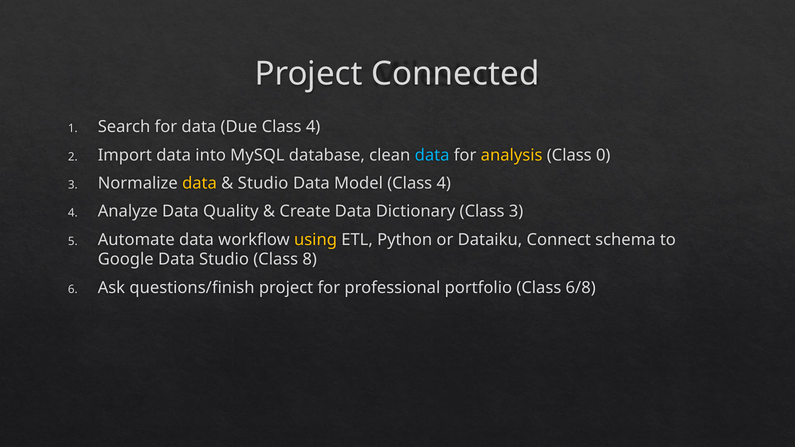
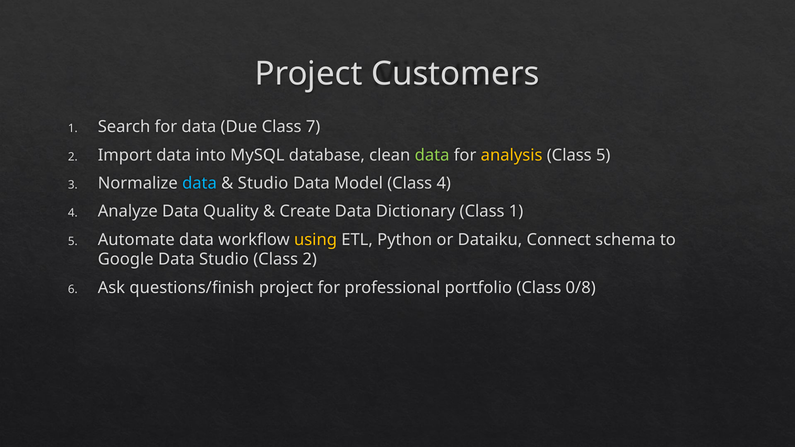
Connected: Connected -> Customers (455, 74)
Due Class 4: 4 -> 7 (313, 127)
data colour: light blue -> light green (432, 155)
Class 0: 0 -> 5 (603, 155)
data colour: yellow -> light blue (199, 183)
Class 3: 3 -> 1 (516, 212)
Class 8: 8 -> 2 (310, 260)
6/8: 6/8 -> 0/8 (581, 288)
